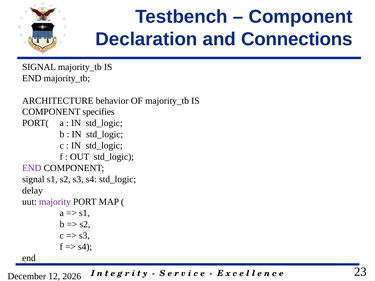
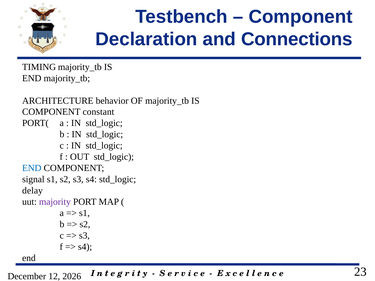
SIGNAL: SIGNAL -> TIMING (39, 67)
specifies: specifies -> constant (98, 112)
END colour: purple -> blue (32, 168)
